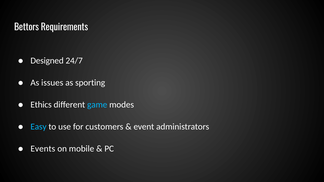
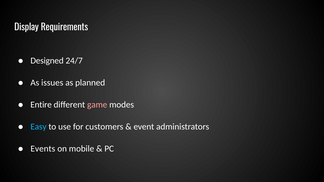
Bettors: Bettors -> Display (26, 27)
sporting: sporting -> planned (90, 83)
Ethics: Ethics -> Entire (41, 105)
game colour: light blue -> pink (97, 105)
